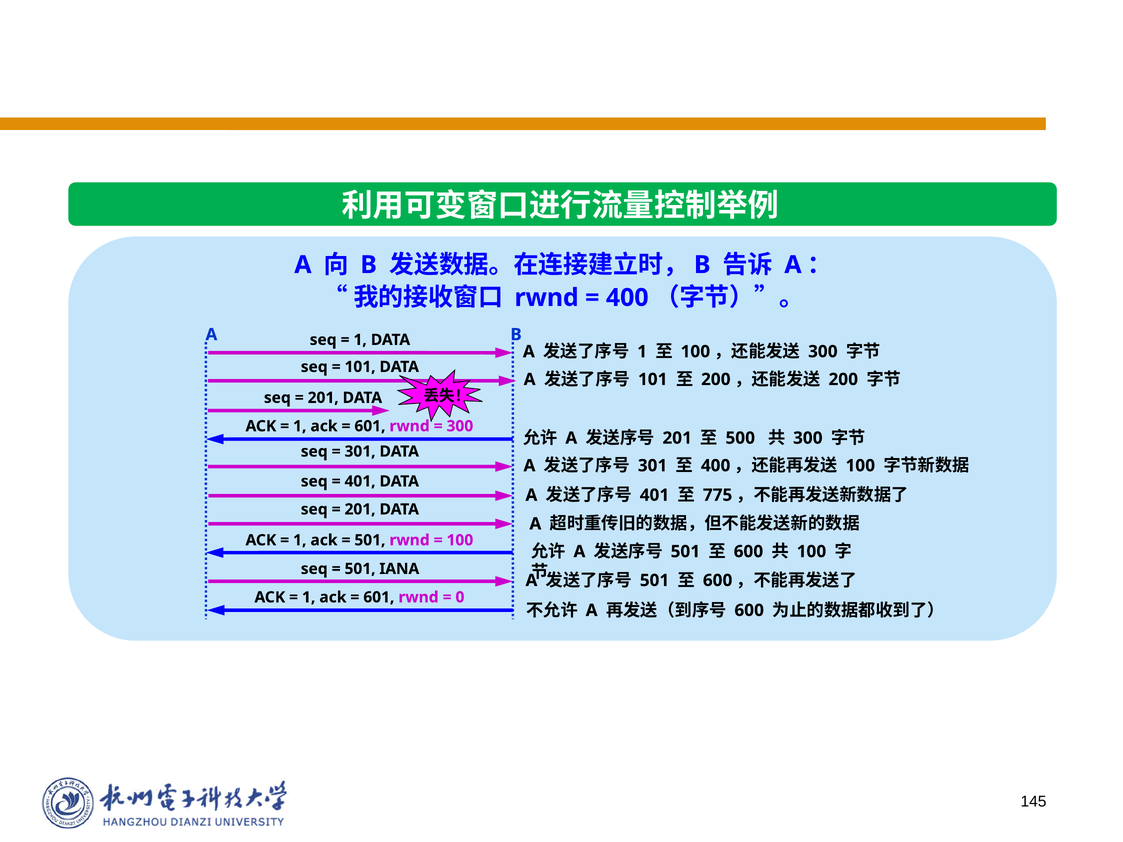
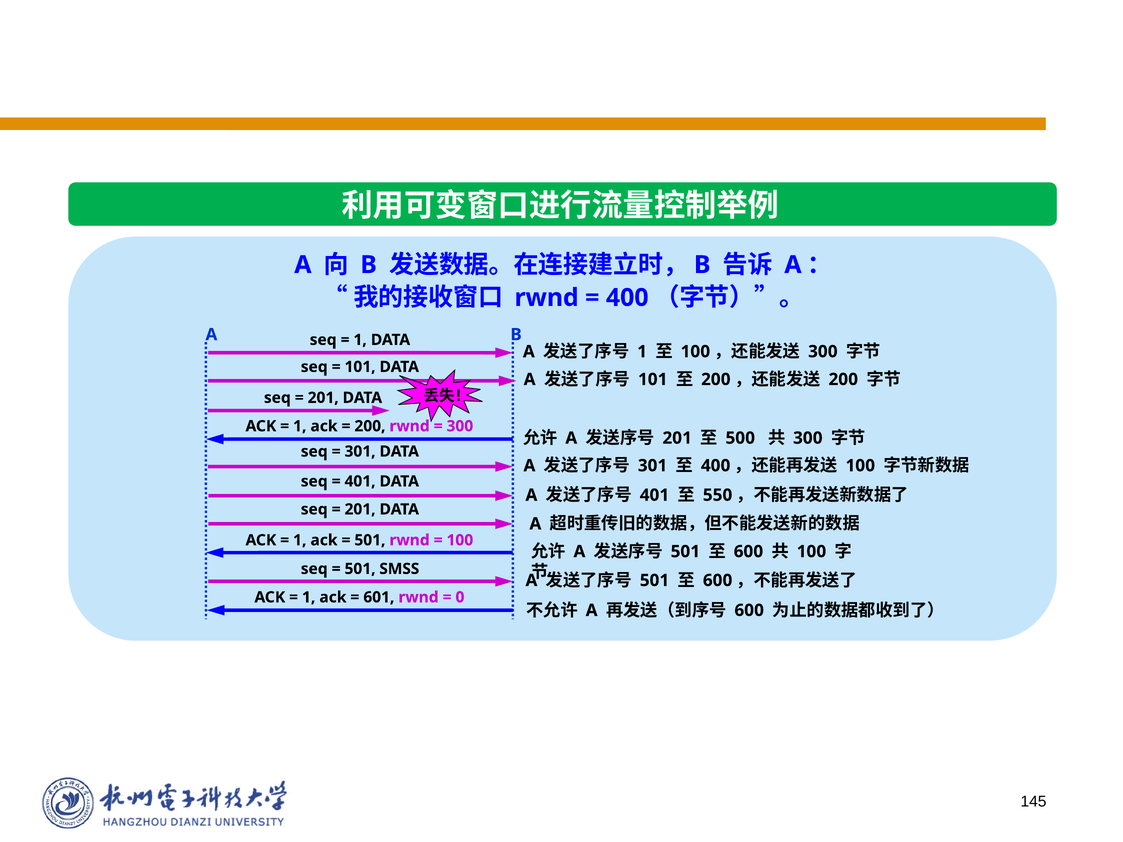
601: 601 -> 200 (370, 426)
775: 775 -> 550 (718, 495)
IANA: IANA -> SMSS (399, 569)
